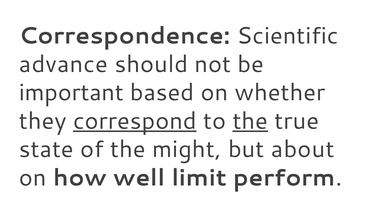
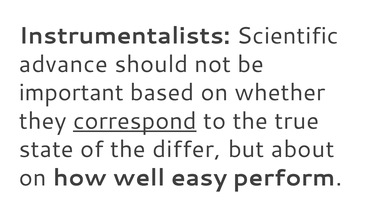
Correspondence: Correspondence -> Instrumentalists (125, 36)
the underline: present -> none (250, 121)
might: might -> differ (187, 150)
limit: limit -> easy (199, 178)
